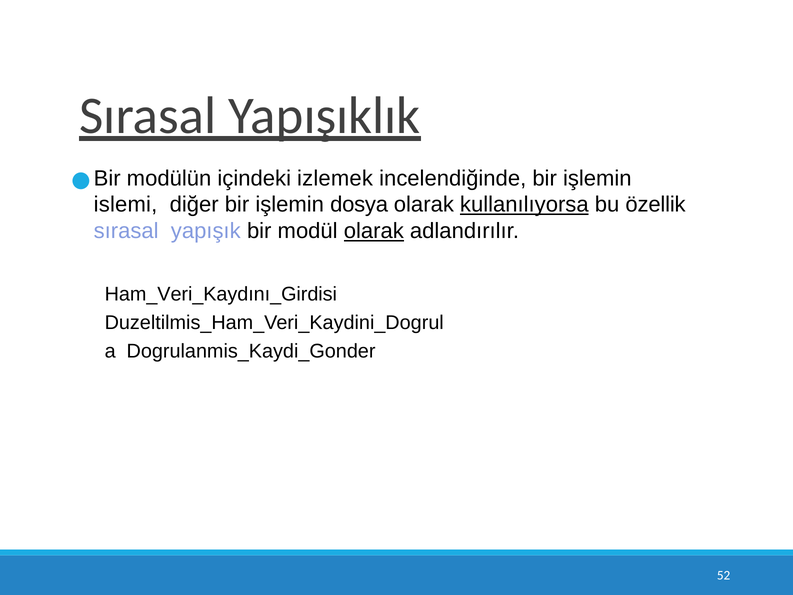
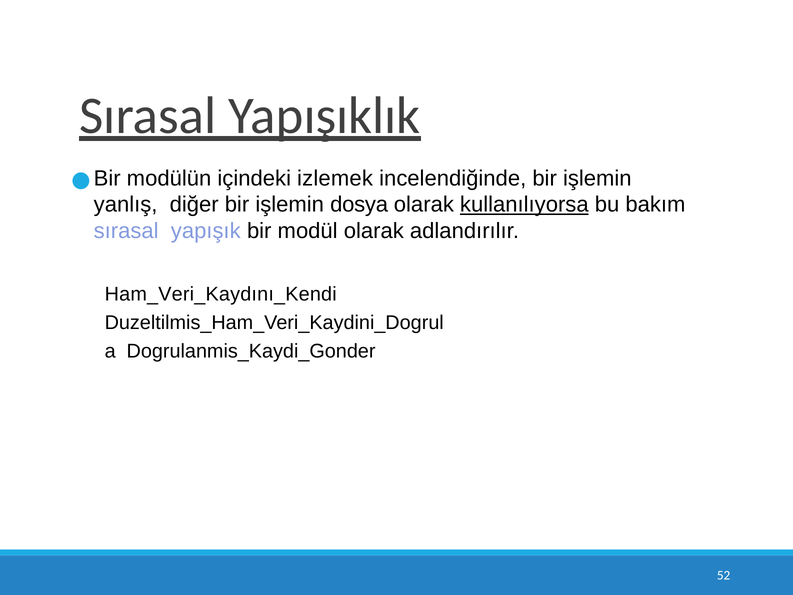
islemi: islemi -> yanlış (126, 205)
özellik: özellik -> bakım (655, 205)
olarak underline: present -> none (374, 231)
Ham_Veri_Kaydını_Girdisi: Ham_Veri_Kaydını_Girdisi -> Ham_Veri_Kaydını_Kendi (221, 294)
